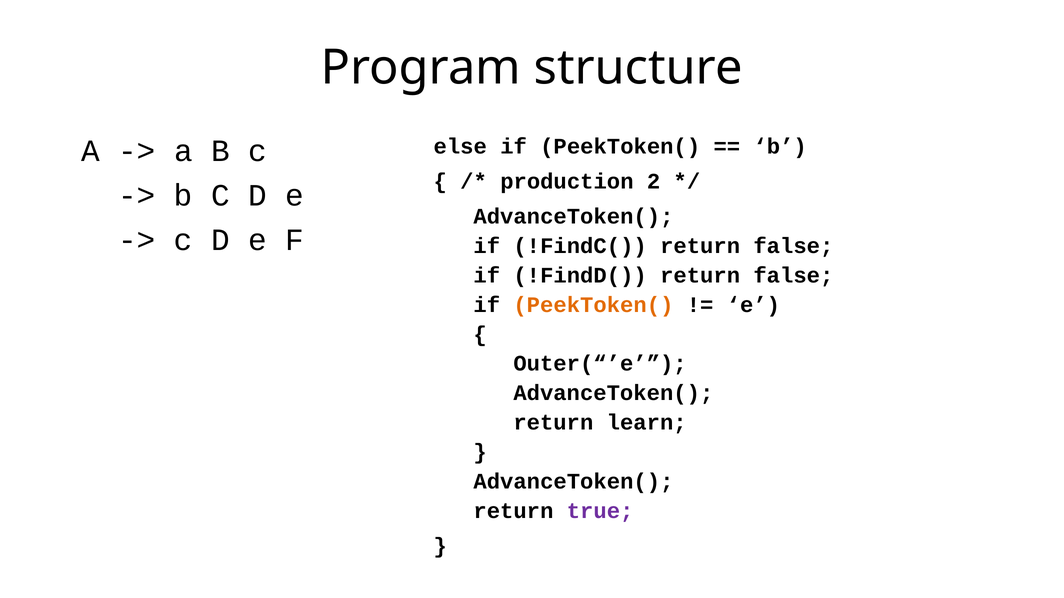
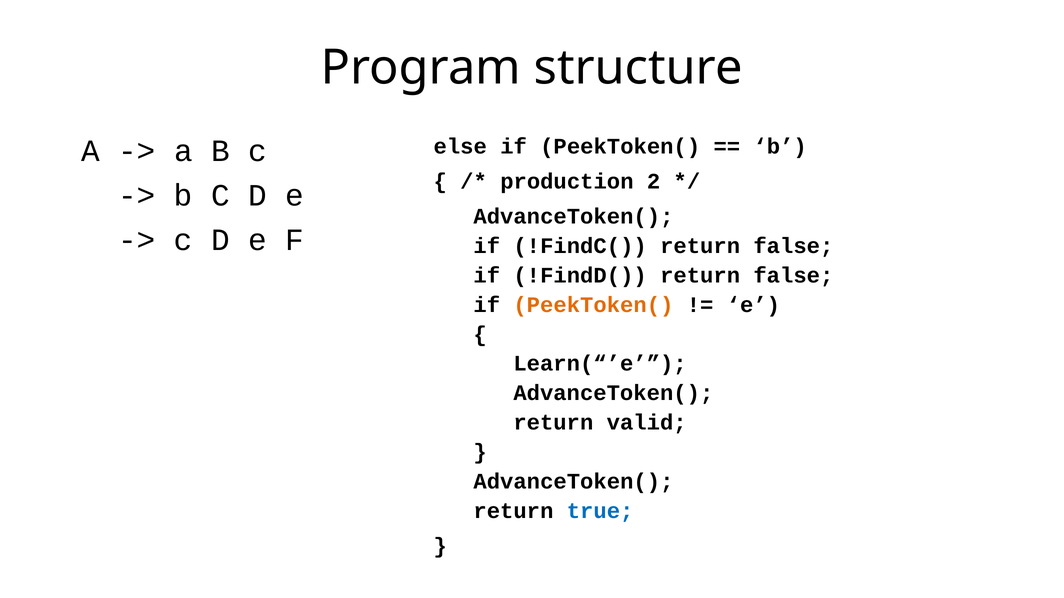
Outer(“’e: Outer(“’e -> Learn(“’e (600, 364)
learn: learn -> valid (647, 423)
true colour: purple -> blue (600, 511)
